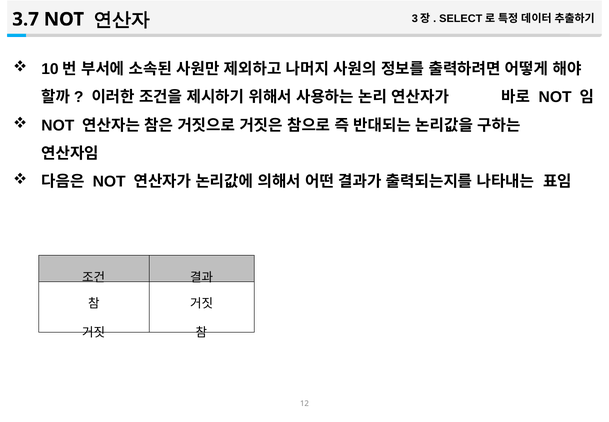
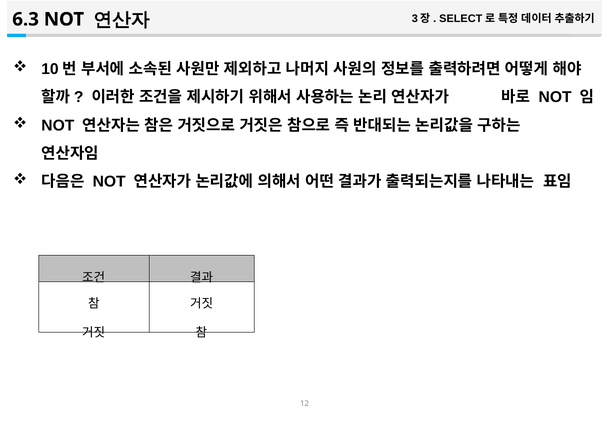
3.7: 3.7 -> 6.3 (26, 19)
